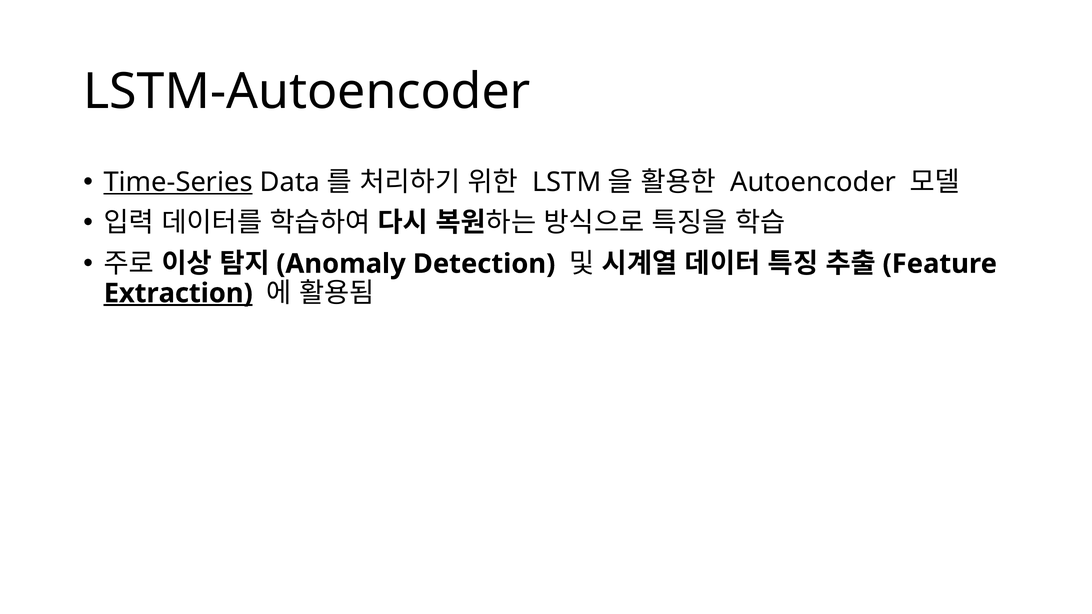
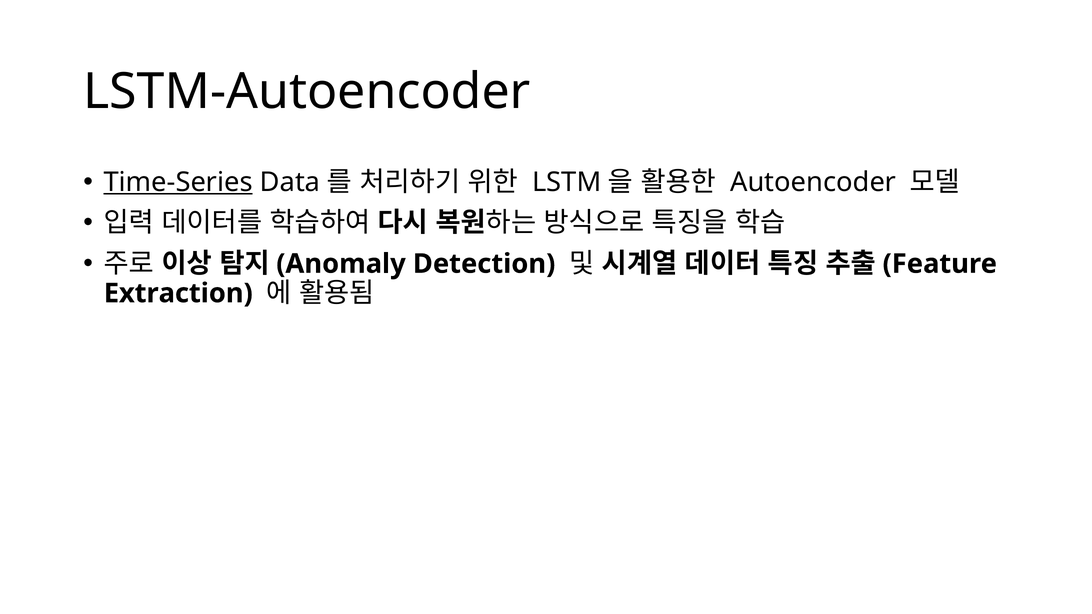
Extraction underline: present -> none (178, 293)
